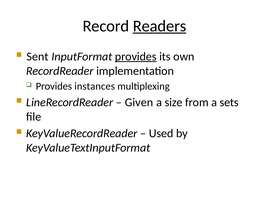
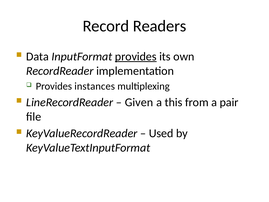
Readers underline: present -> none (160, 26)
Sent: Sent -> Data (38, 56)
size: size -> this (174, 102)
sets: sets -> pair (229, 102)
